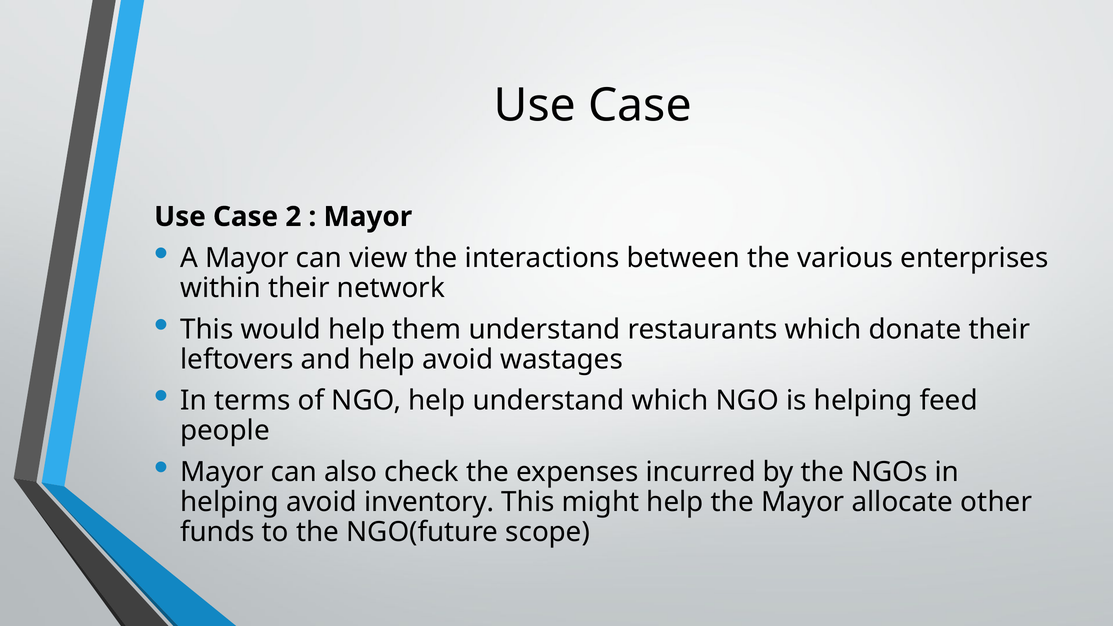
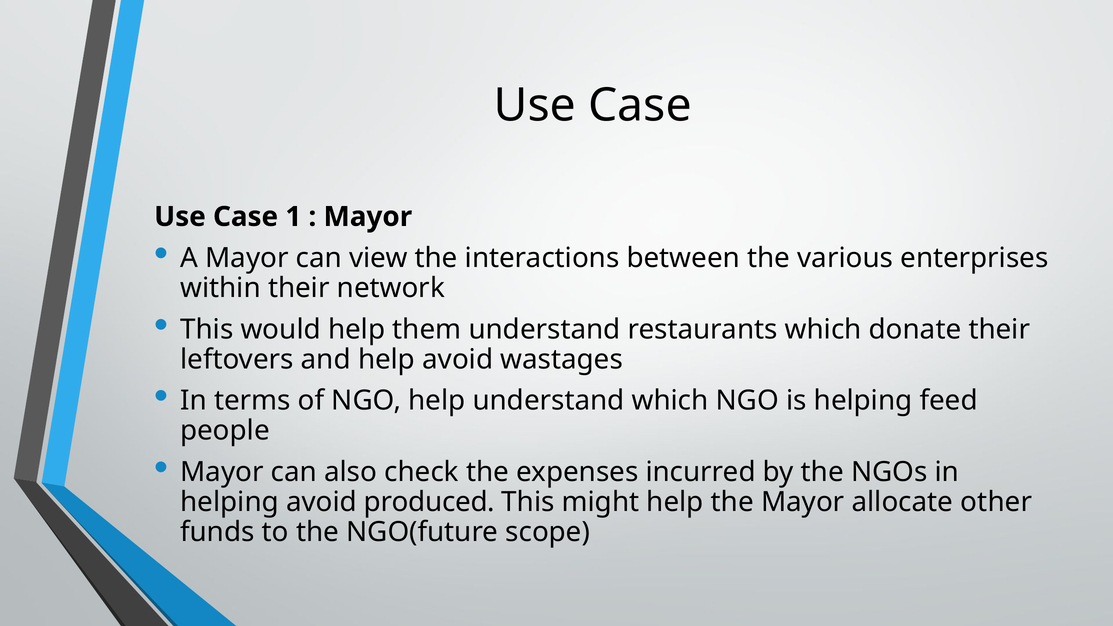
2: 2 -> 1 (293, 217)
inventory: inventory -> produced (429, 502)
